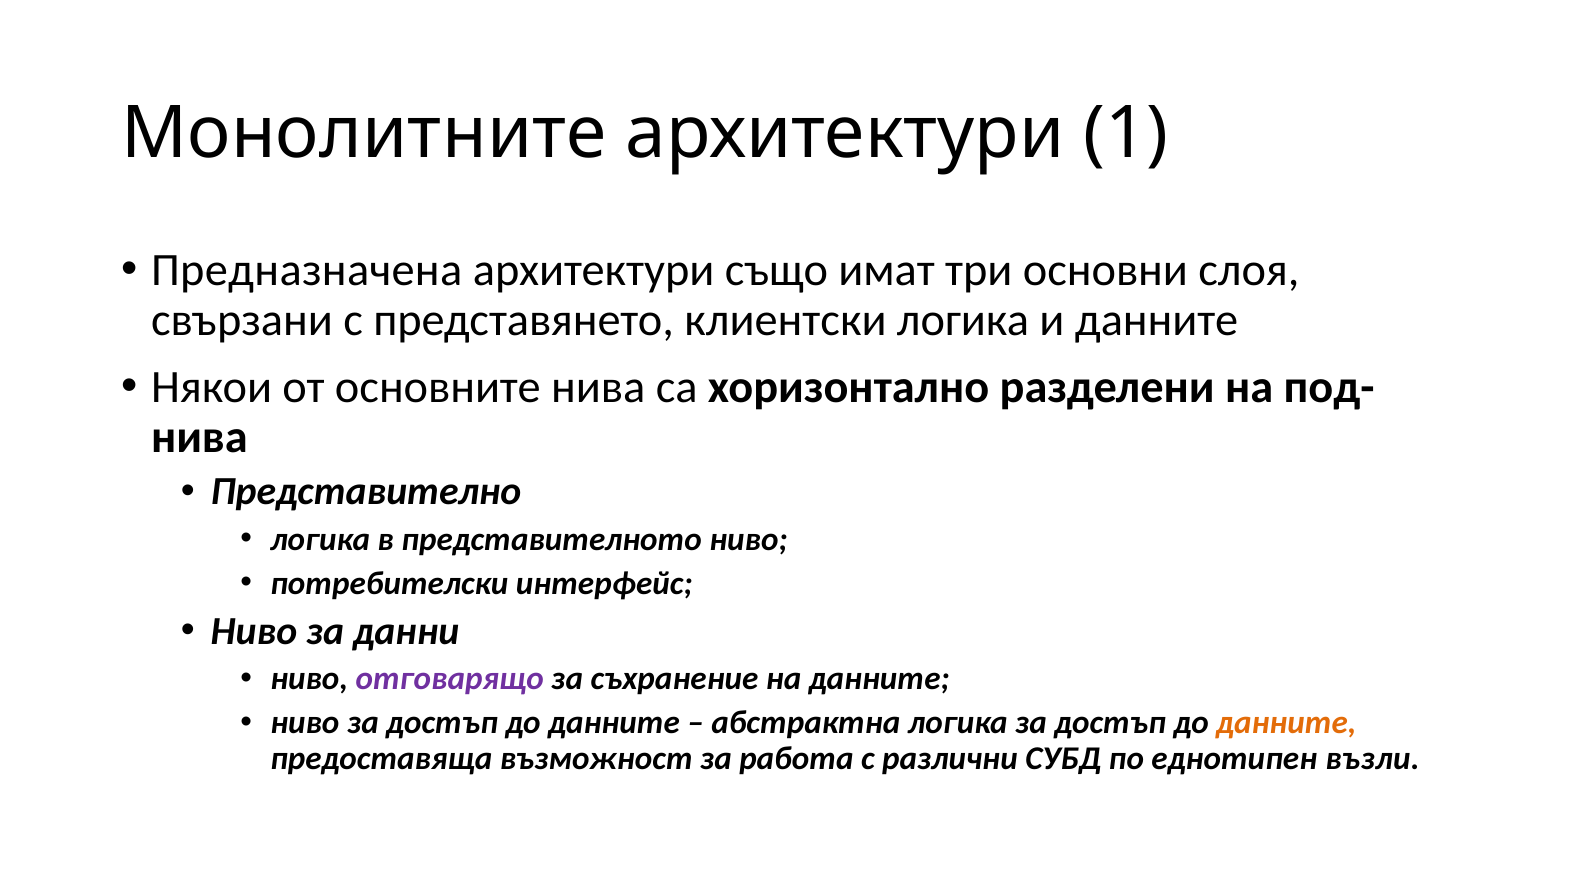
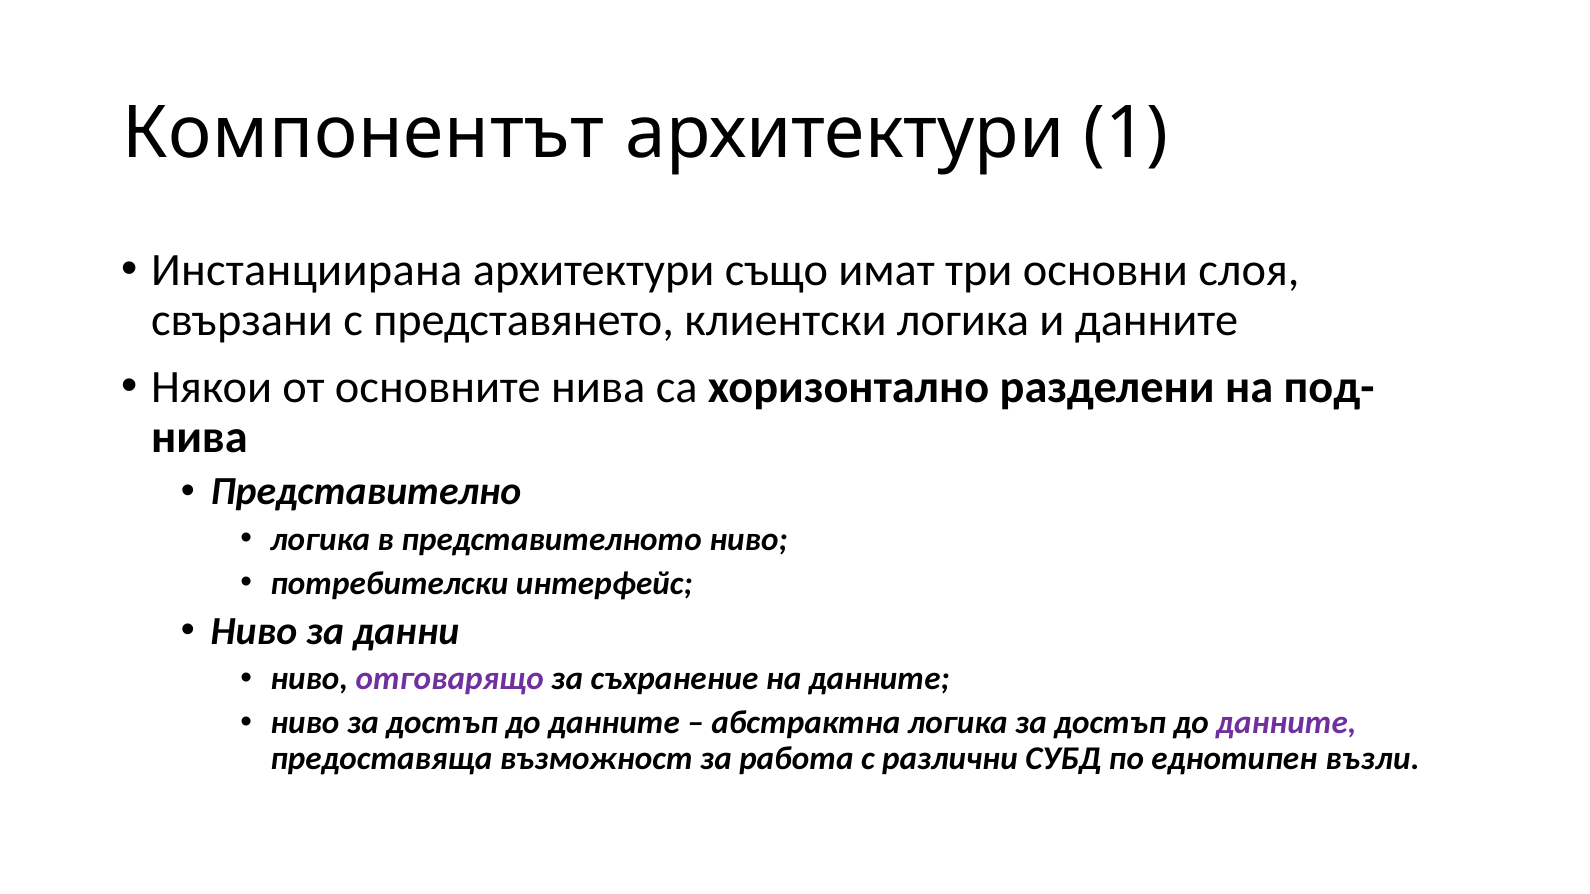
Монолитните: Монолитните -> Компонентът (364, 134)
Предназначена: Предназначена -> Инстанциирана (307, 270)
данните colour: orange -> purple (1286, 723)
